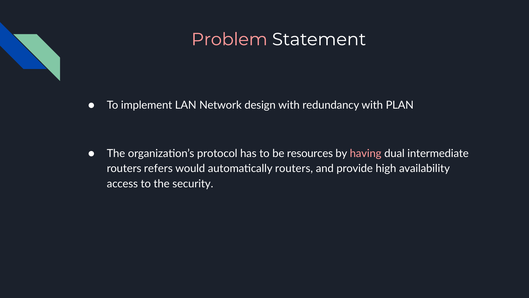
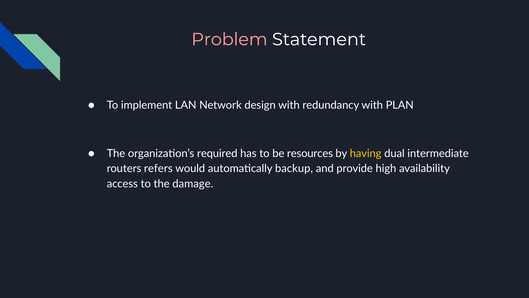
protocol: protocol -> required (217, 153)
having colour: pink -> yellow (366, 153)
automatically routers: routers -> backup (294, 168)
security: security -> damage (193, 184)
